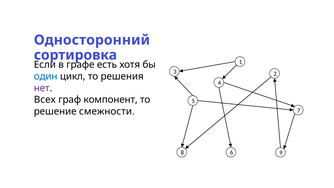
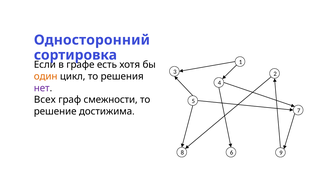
один colour: blue -> orange (46, 76)
компонент: компонент -> смежности (111, 100)
смежности: смежности -> достижима (106, 111)
